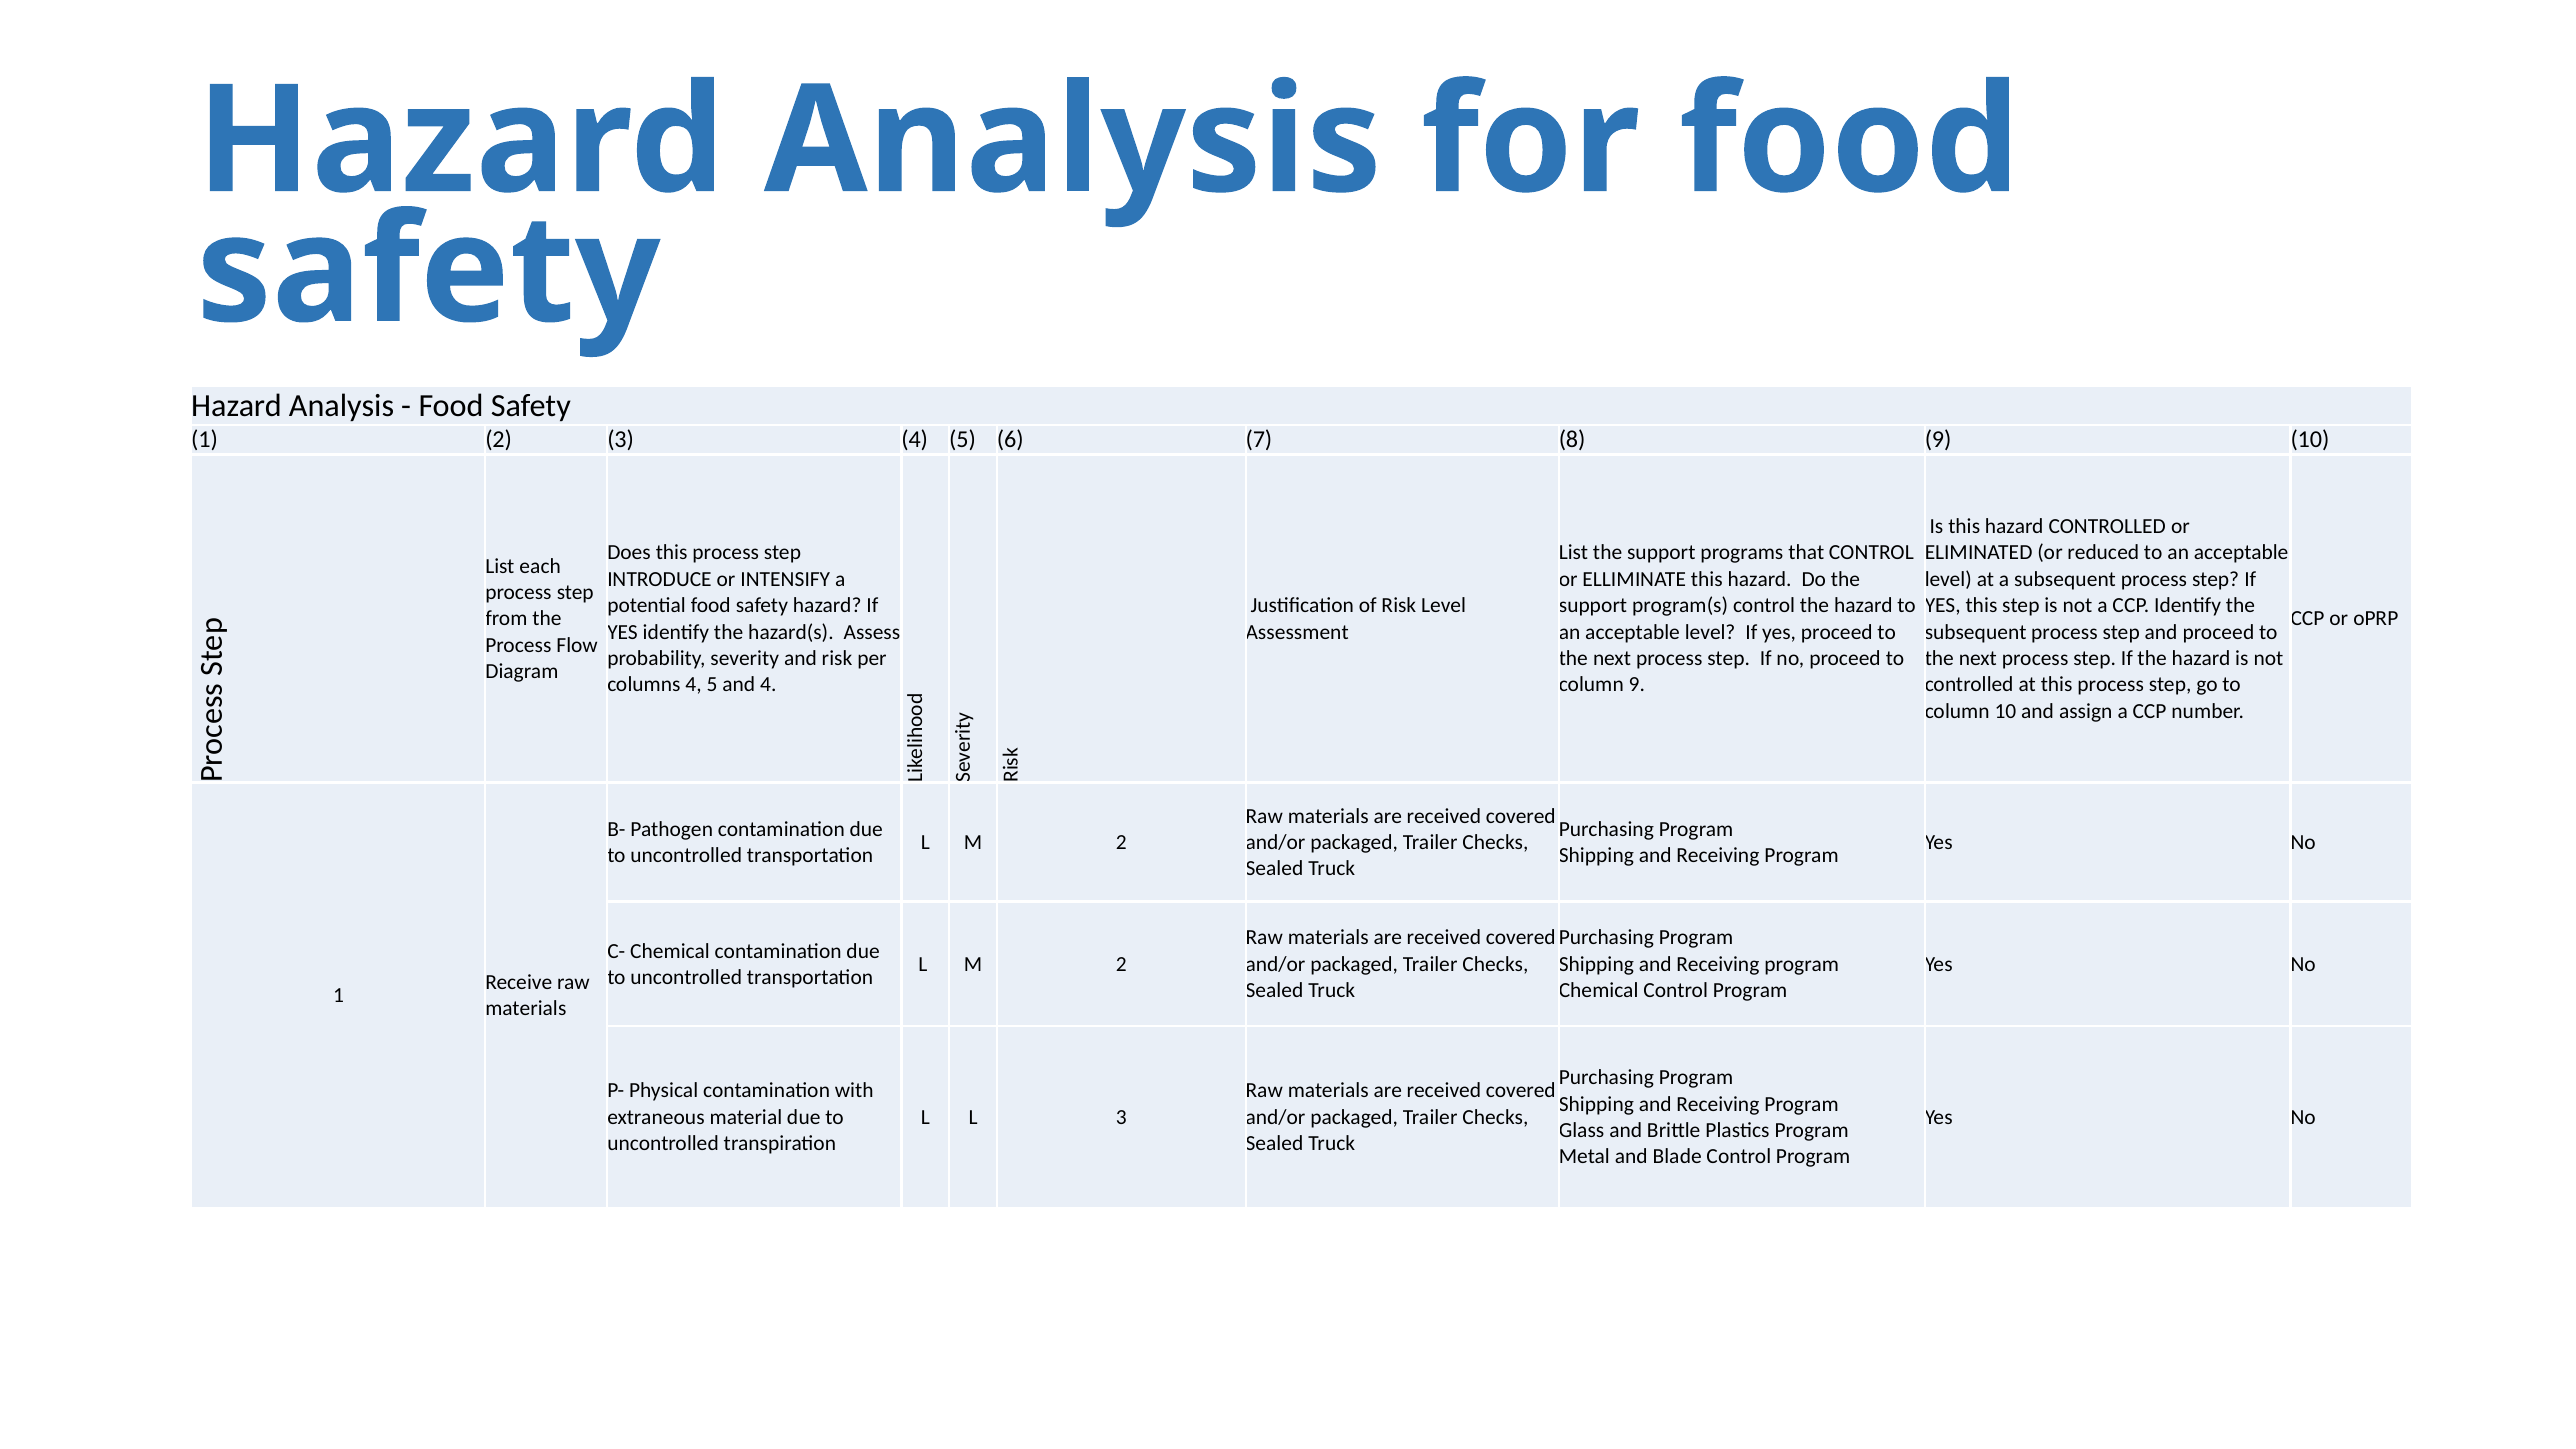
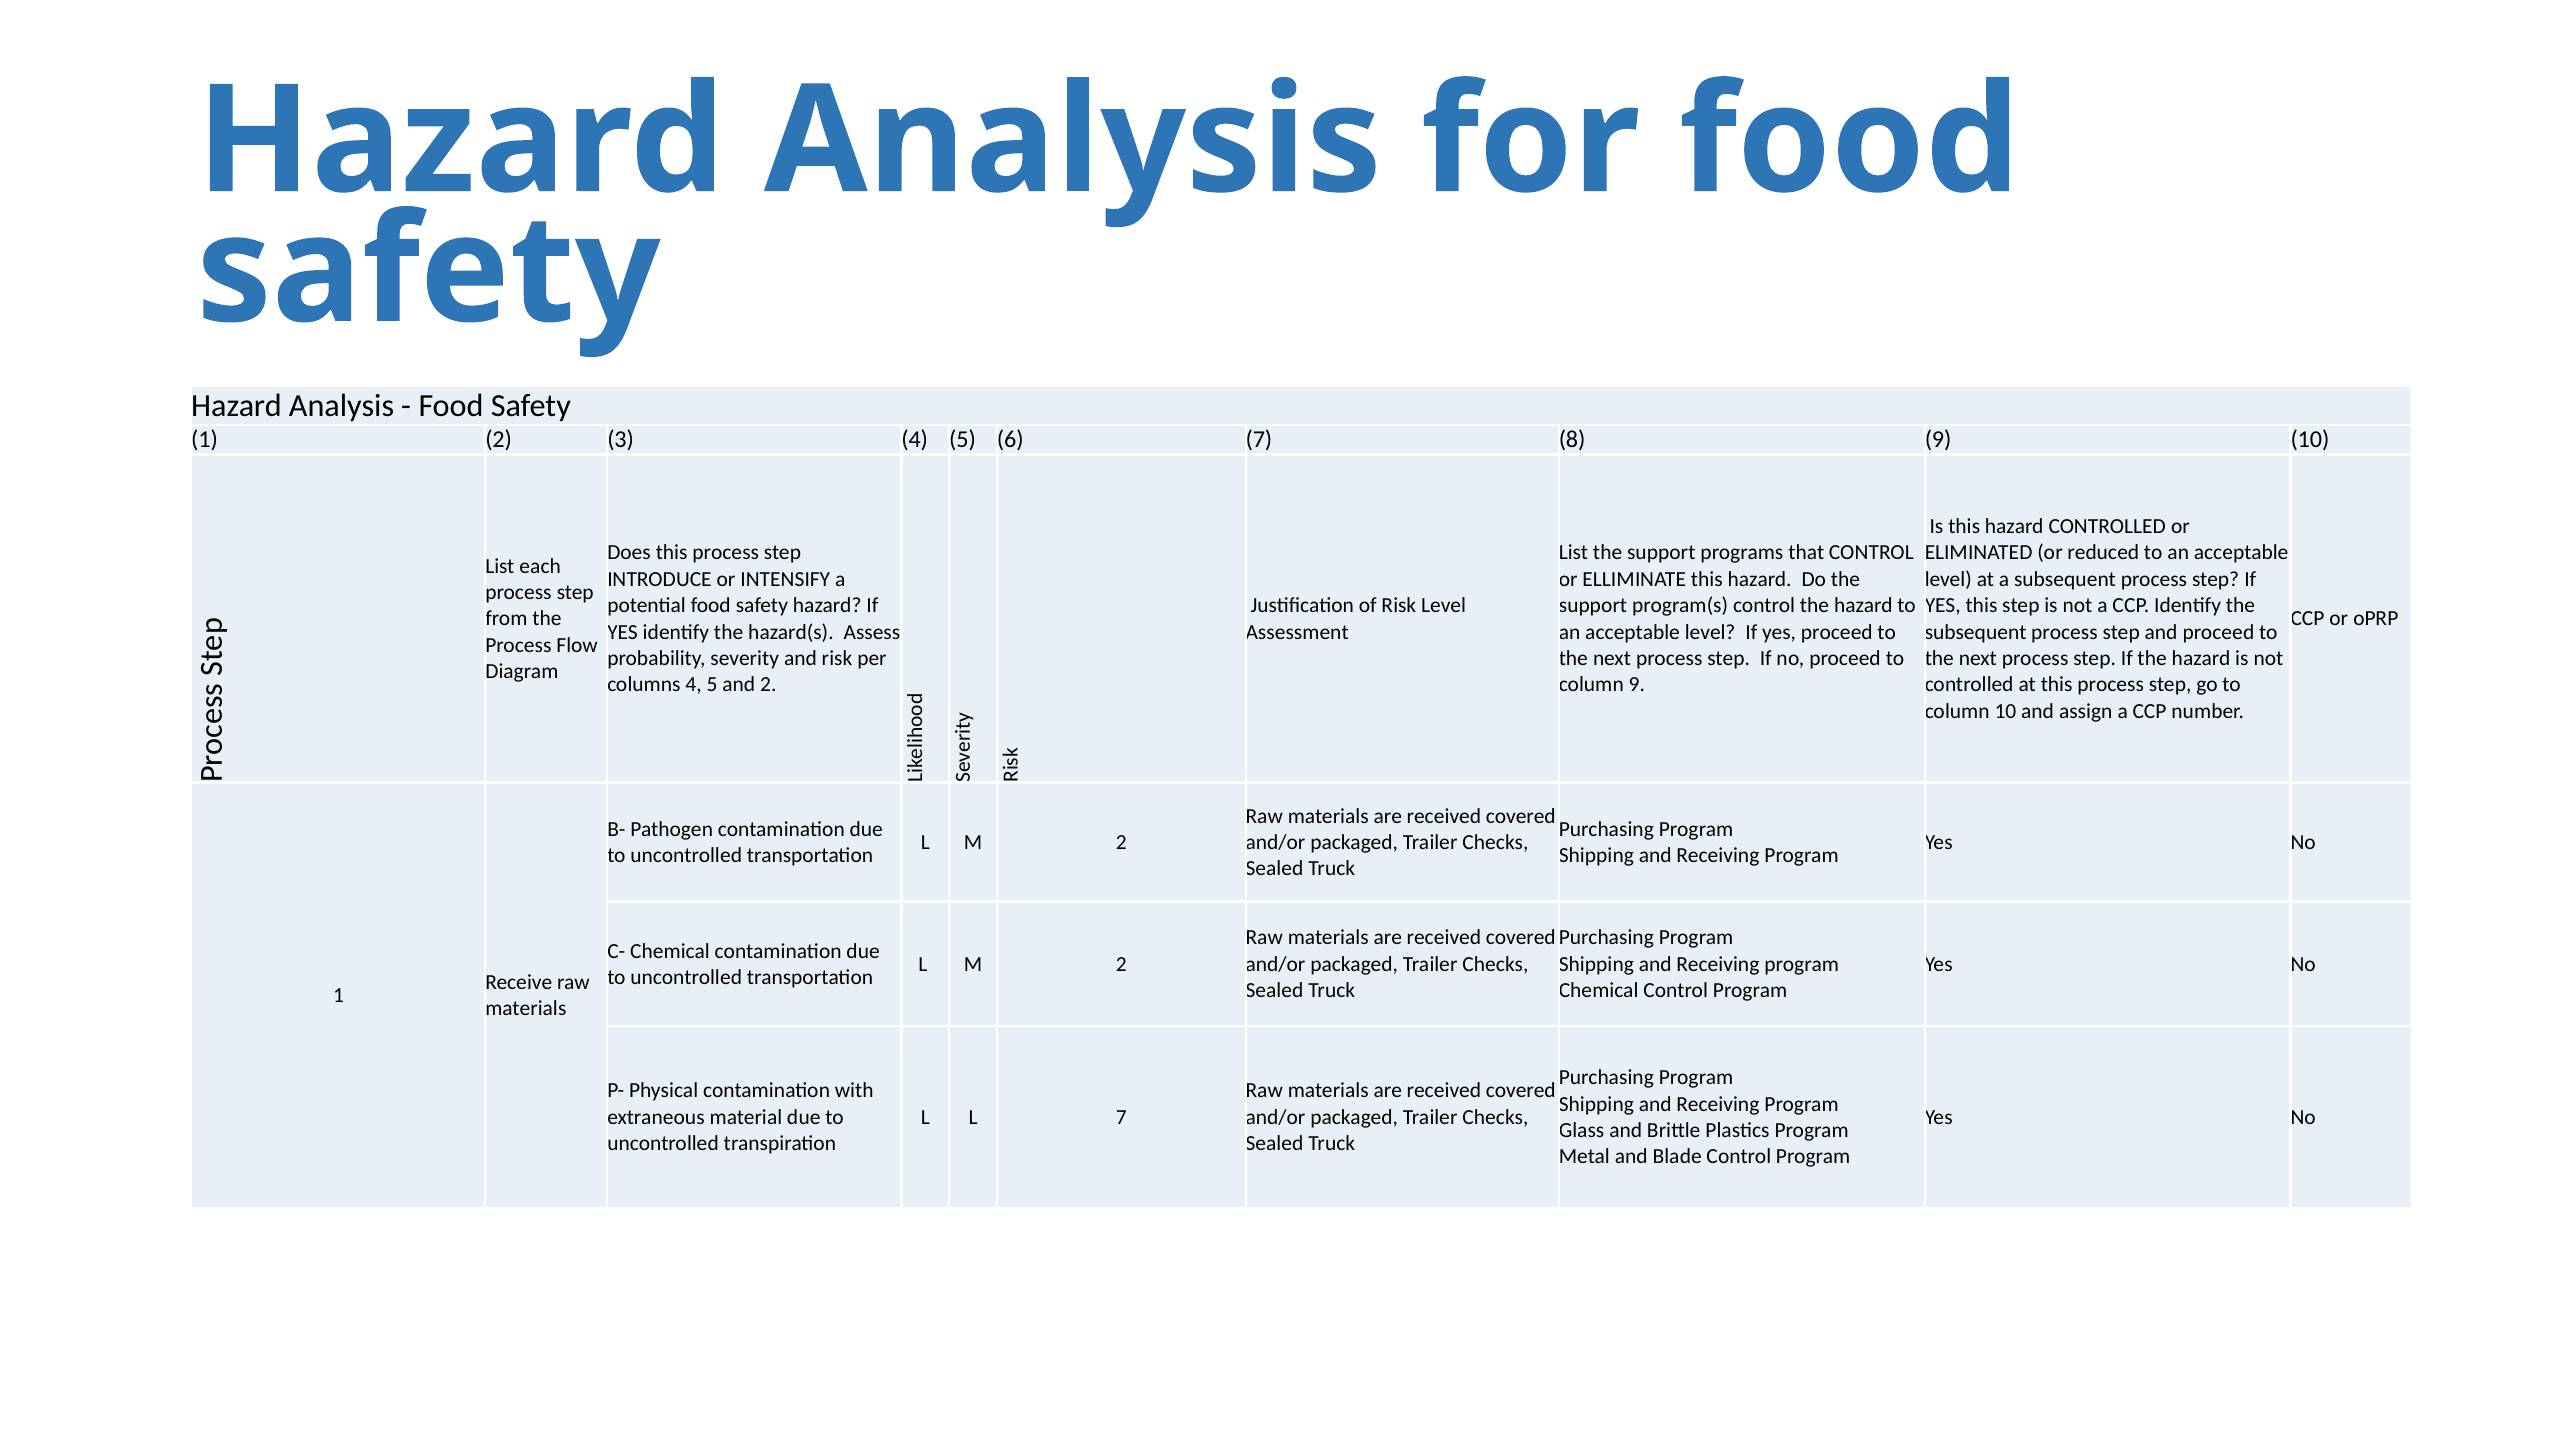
and 4: 4 -> 2 (768, 685)
L 3: 3 -> 7 (1121, 1117)
